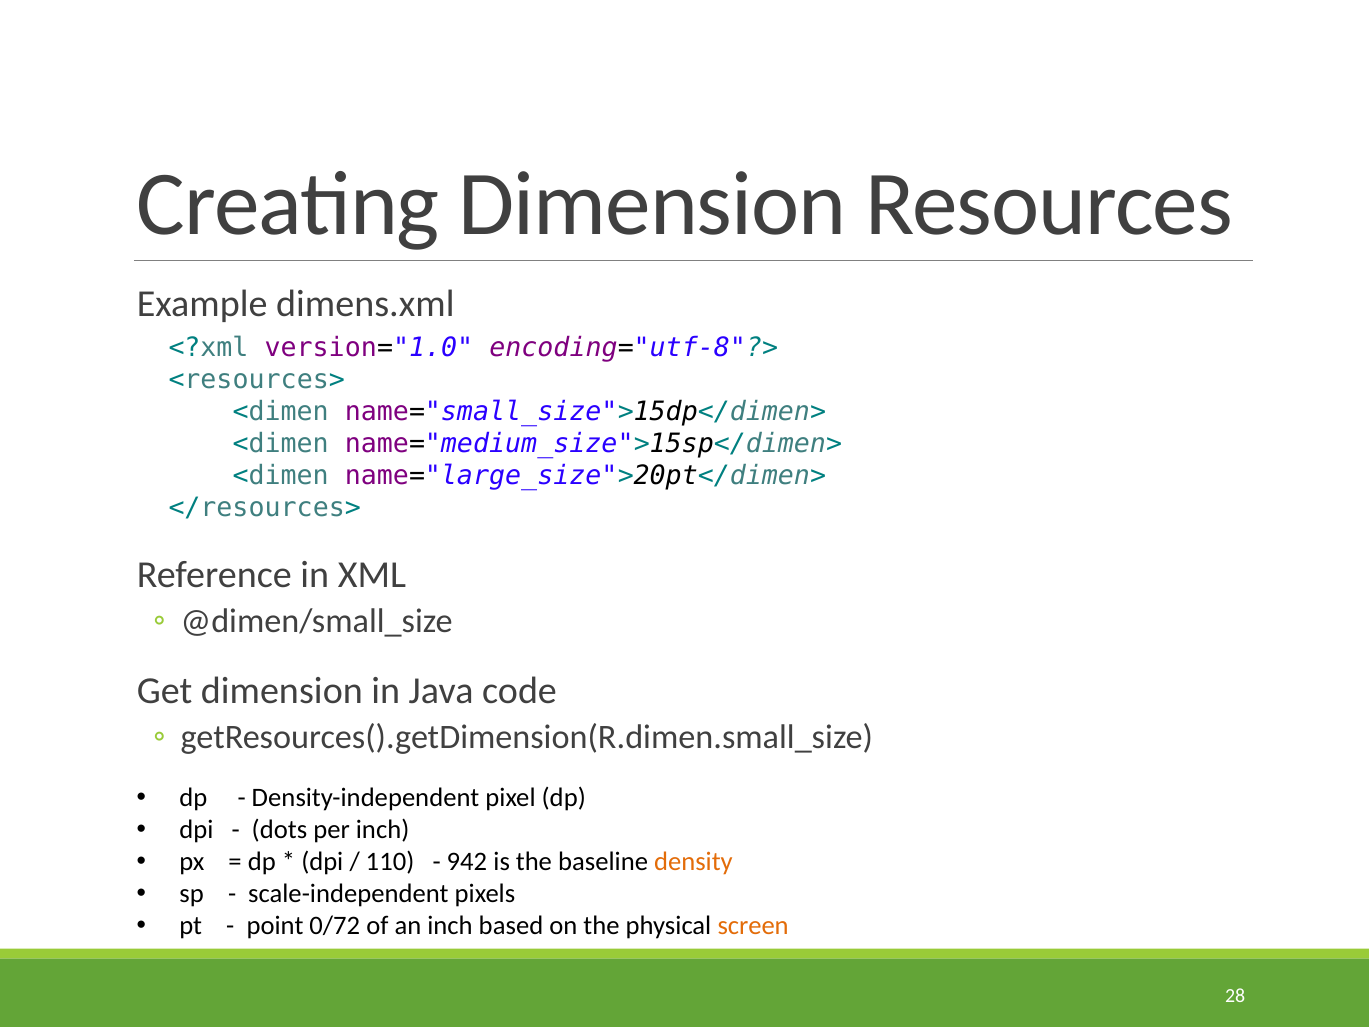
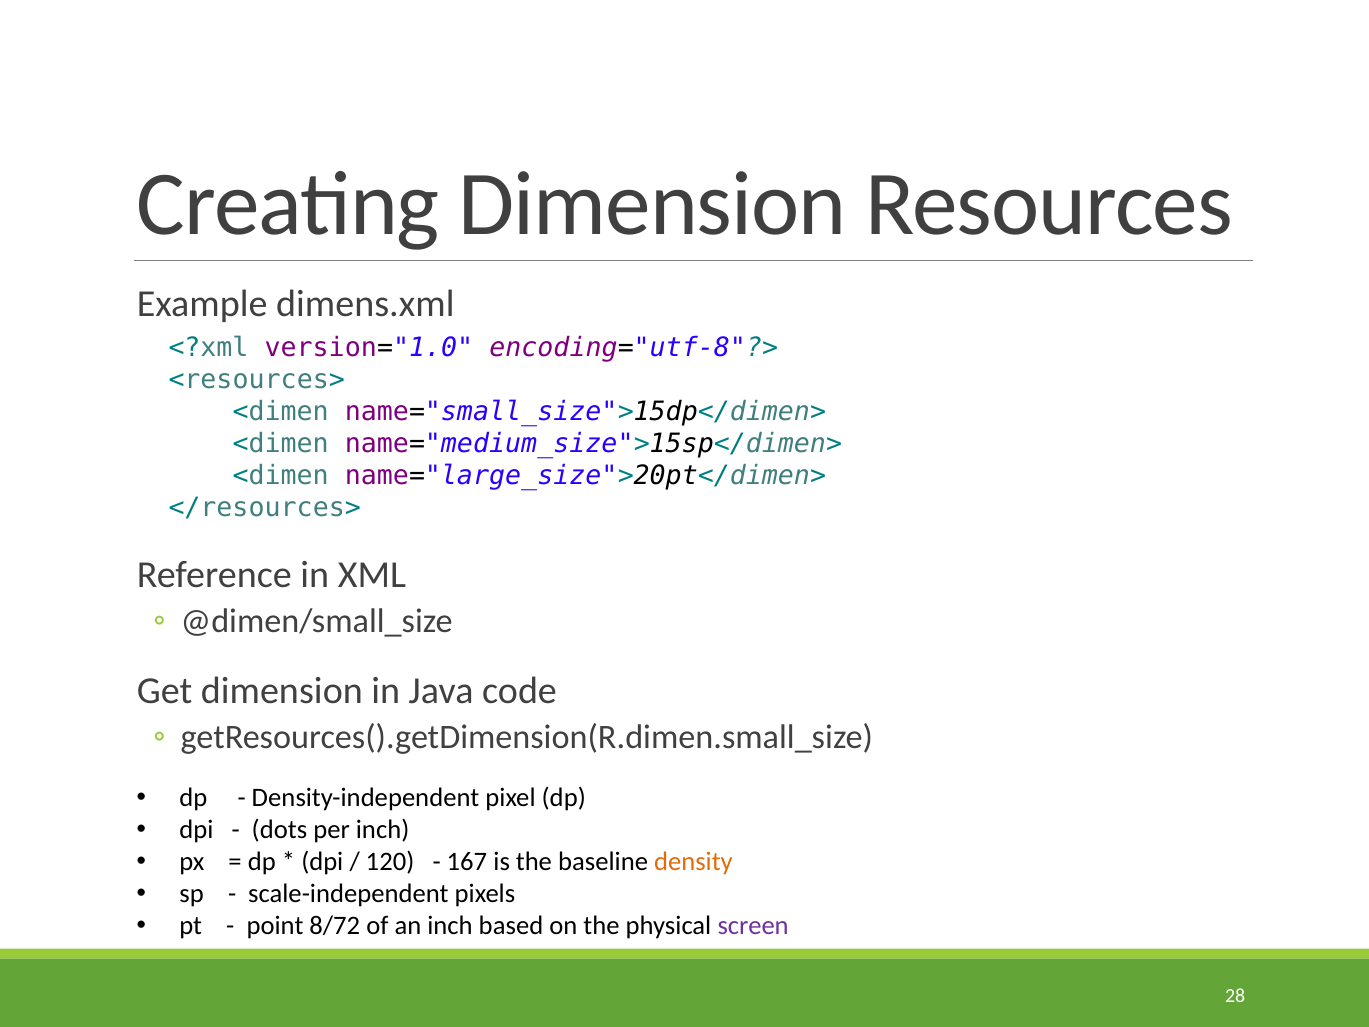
110: 110 -> 120 (390, 862)
942: 942 -> 167 (467, 862)
0/72: 0/72 -> 8/72 (335, 926)
screen colour: orange -> purple (753, 926)
